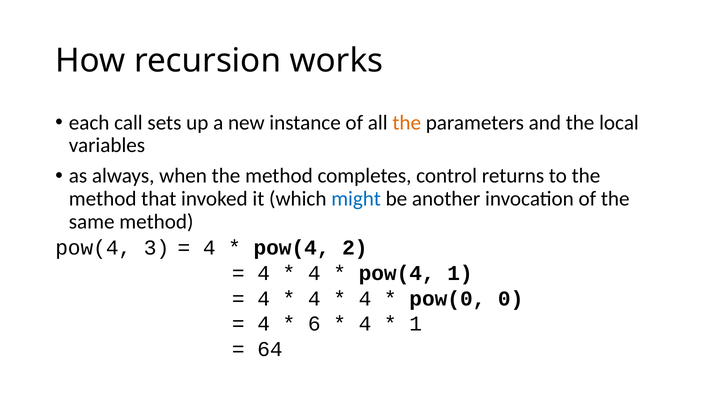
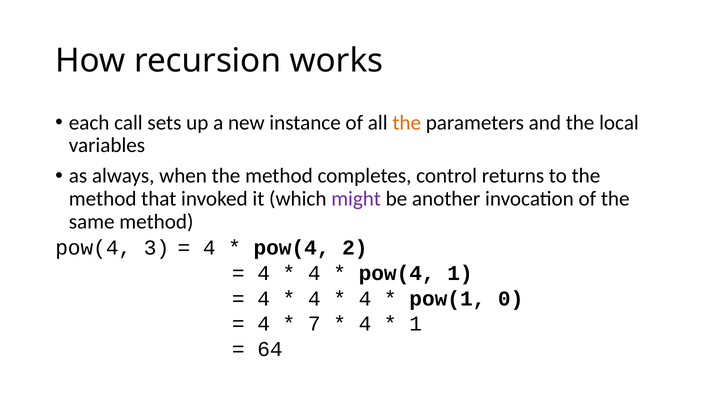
might colour: blue -> purple (356, 199)
pow(0: pow(0 -> pow(1 (447, 298)
6: 6 -> 7 (314, 324)
